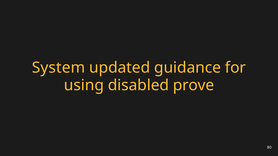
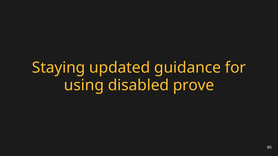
System: System -> Staying (59, 68)
